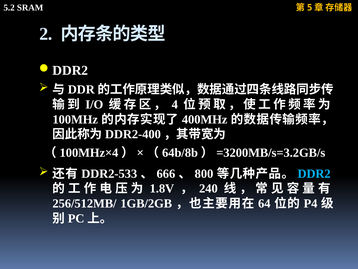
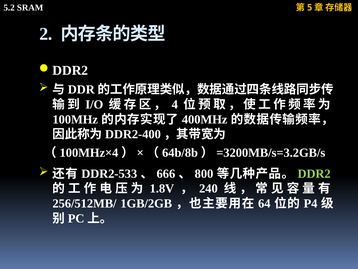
DDR2 colour: light blue -> light green (314, 173)
